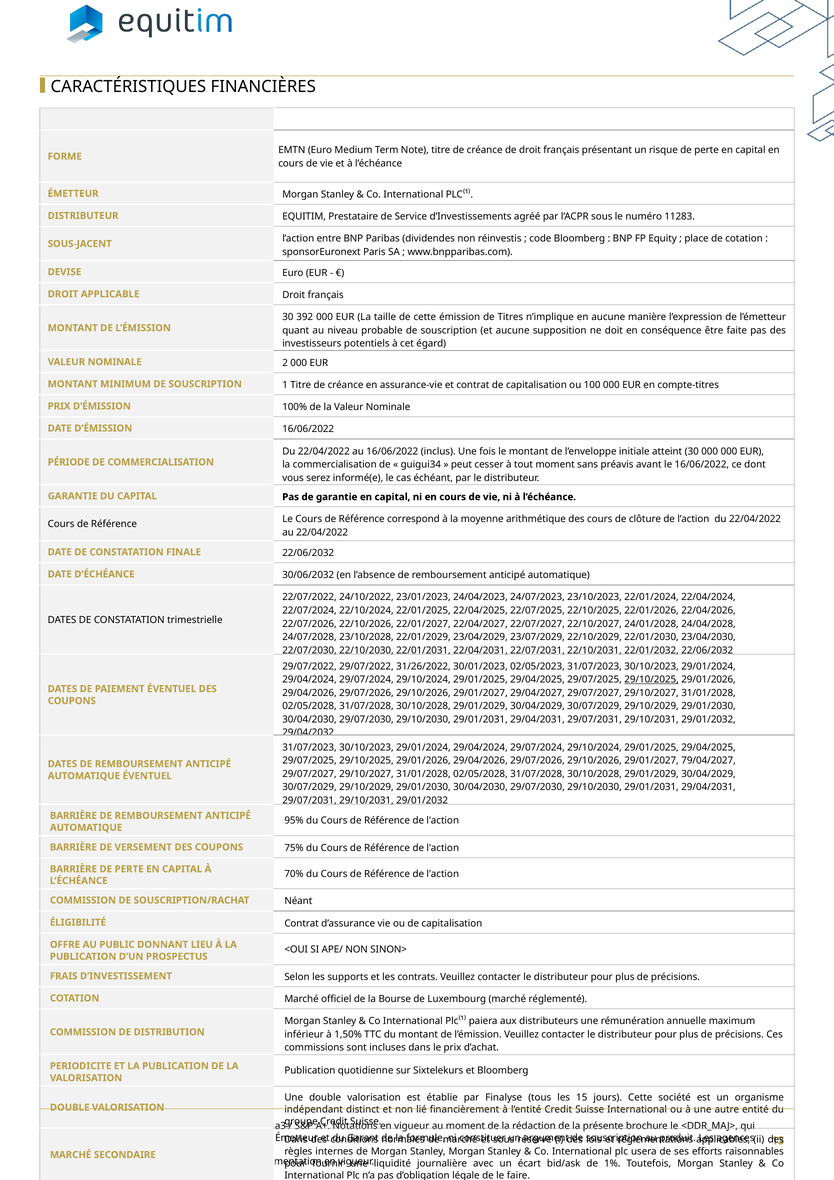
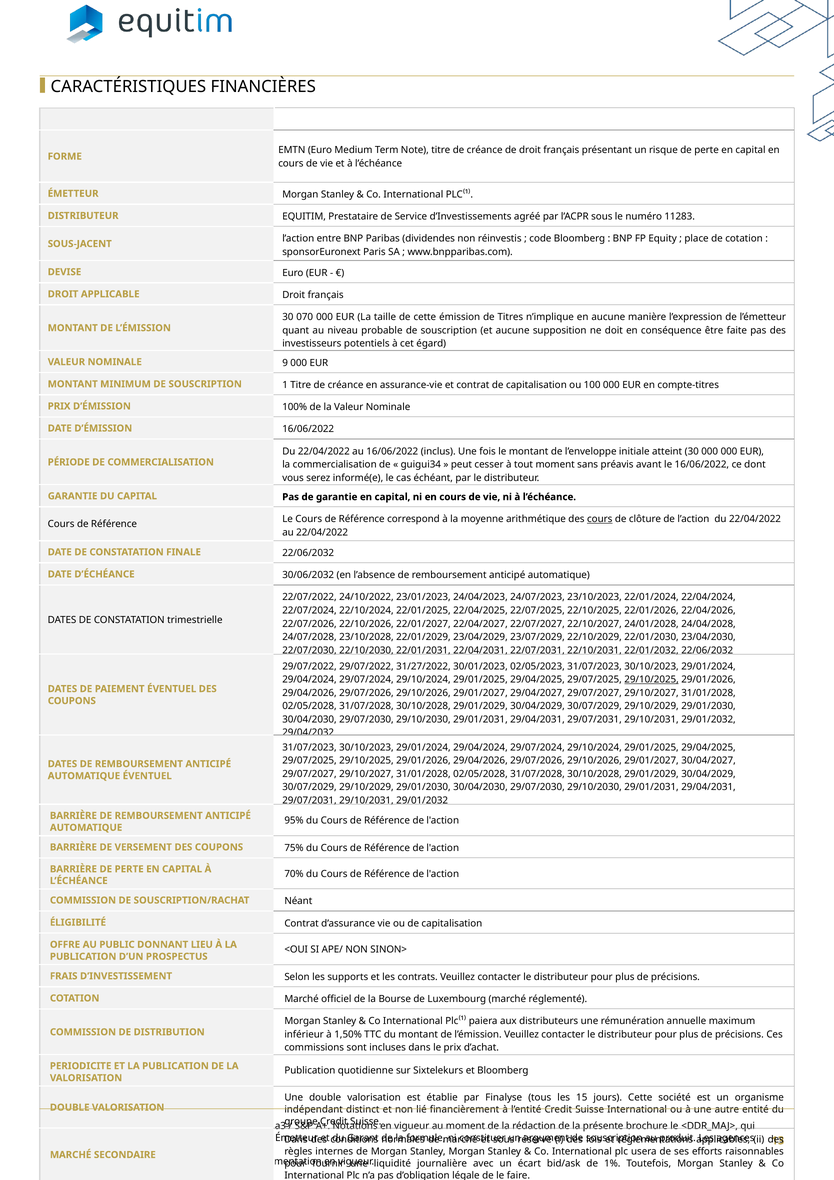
392: 392 -> 070 (305, 317)
2: 2 -> 9 (285, 363)
cours underline: none -> present (600, 519)
31/26/2022: 31/26/2022 -> 31/27/2022 (423, 666)
79/04/2027: 79/04/2027 -> 30/04/2027 (709, 760)
